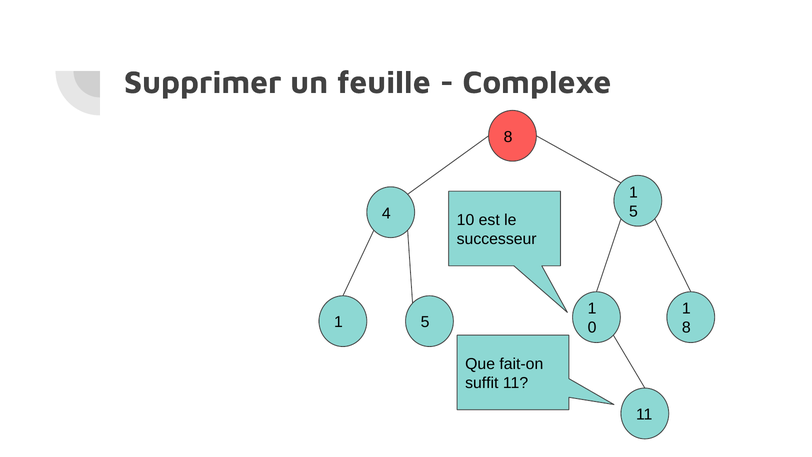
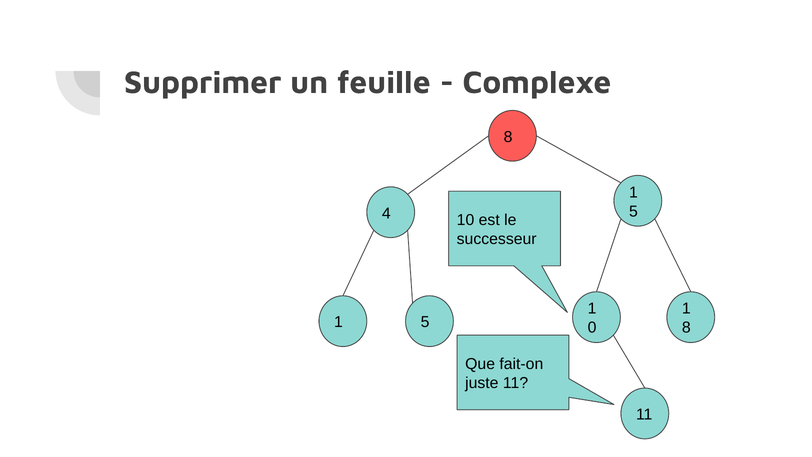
suffit: suffit -> juste (482, 383)
